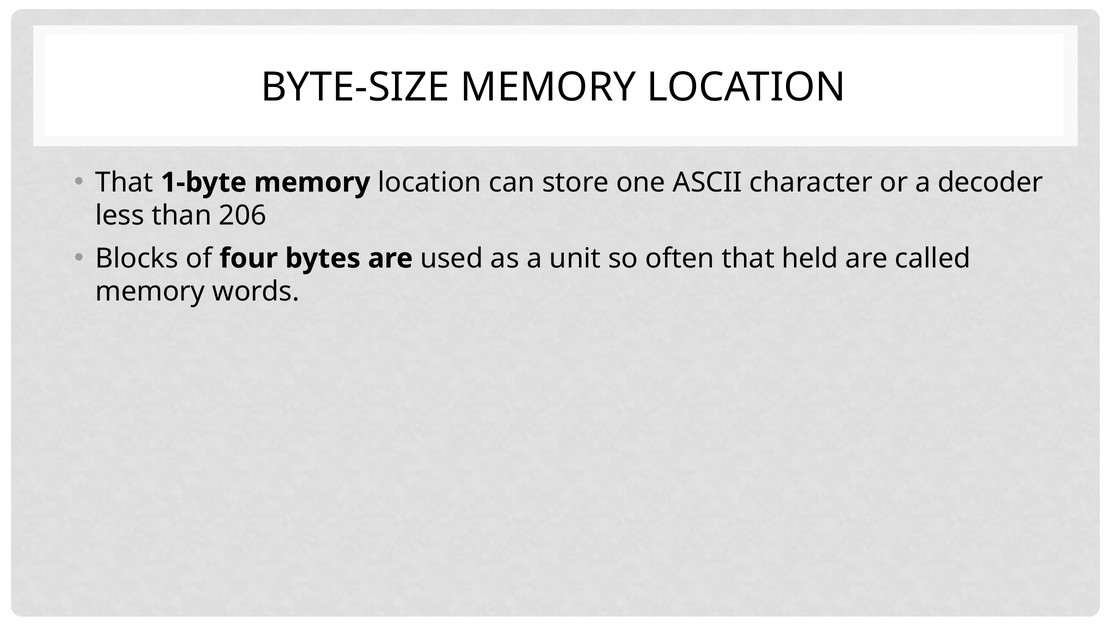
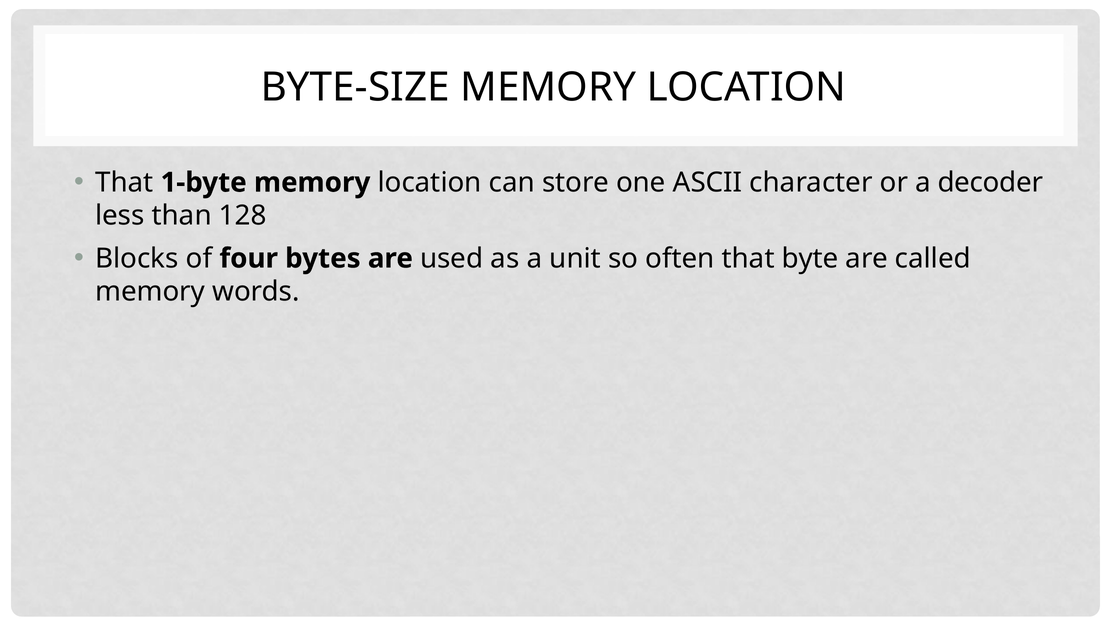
206: 206 -> 128 (243, 216)
held: held -> byte (810, 258)
